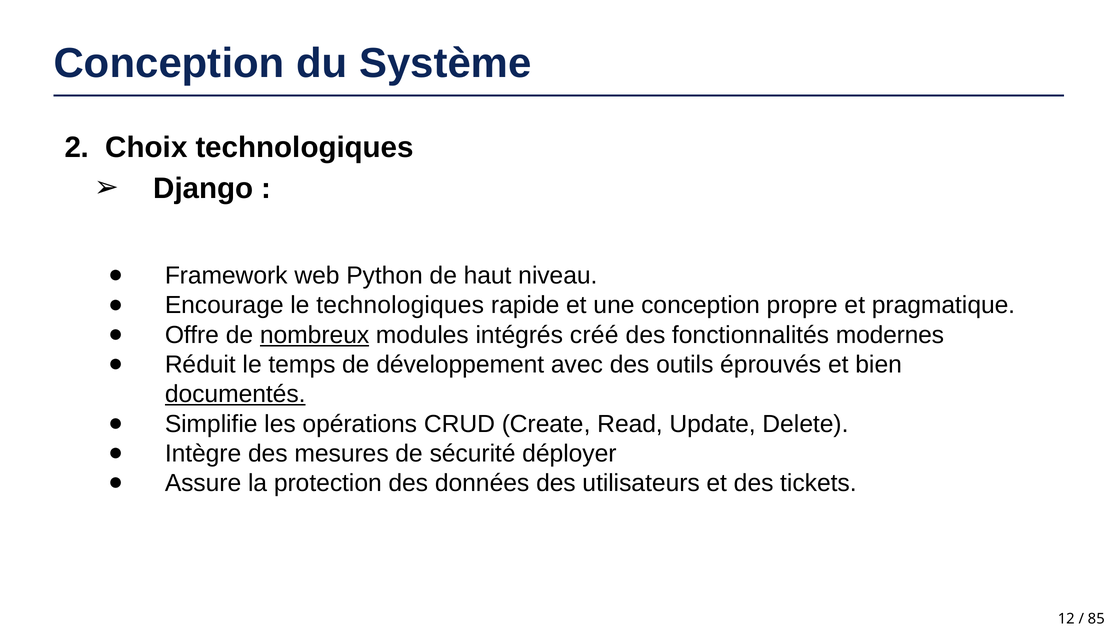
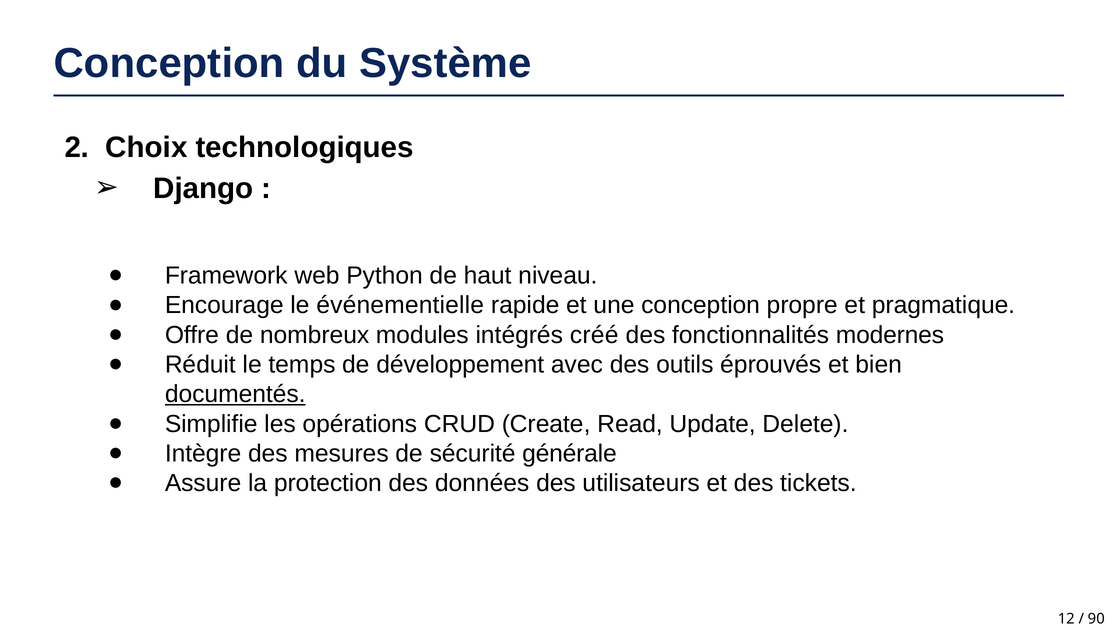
le technologiques: technologiques -> événementielle (400, 305)
nombreux underline: present -> none (315, 335)
déployer: déployer -> générale (569, 453)
85: 85 -> 90 (1096, 619)
